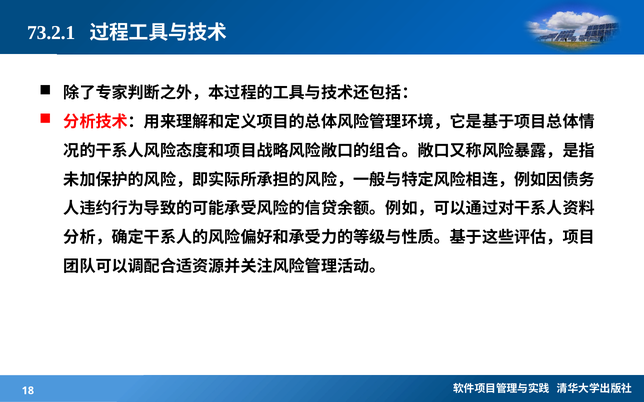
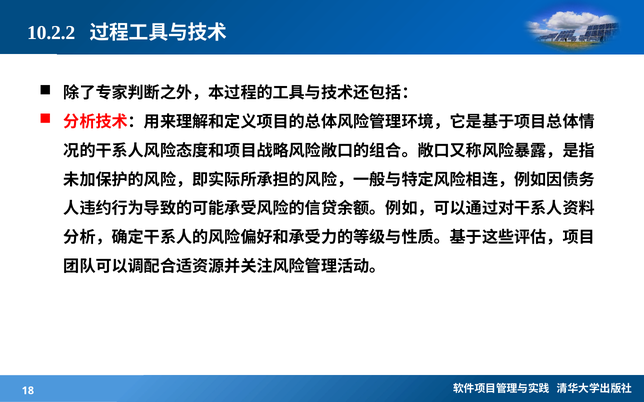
73.2.1: 73.2.1 -> 10.2.2 (51, 33)
